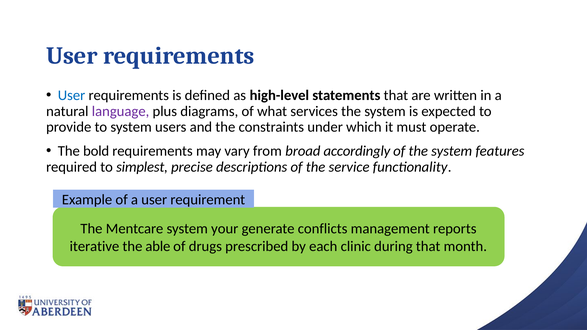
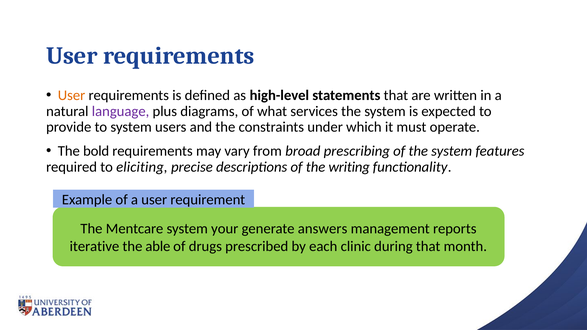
User colour: blue -> orange (71, 95)
accordingly: accordingly -> prescribing (357, 151)
simplest: simplest -> eliciting (142, 167)
service: service -> writing (349, 167)
conflicts: conflicts -> answers (323, 229)
